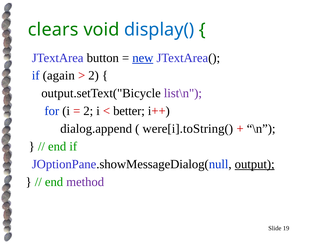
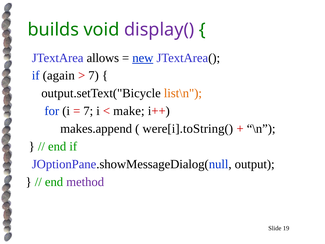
clears: clears -> builds (53, 30)
display( colour: blue -> purple (159, 30)
button: button -> allows (103, 58)
2: 2 -> 7 (94, 75)
list\n colour: purple -> orange (183, 93)
2: 2 -> 7 (88, 111)
better: better -> make (129, 111)
dialog.append: dialog.append -> makes.append (96, 129)
output underline: present -> none (255, 164)
